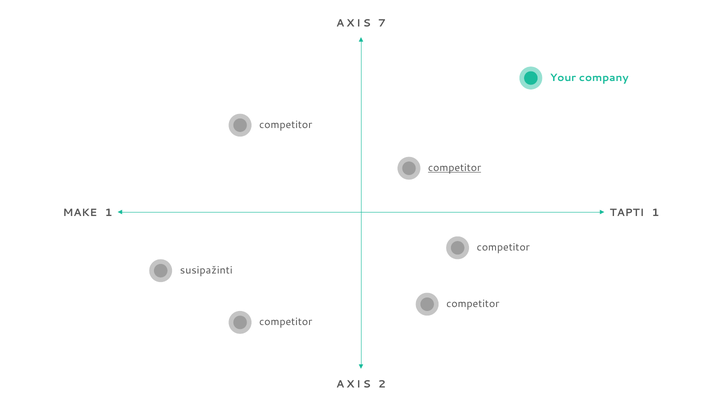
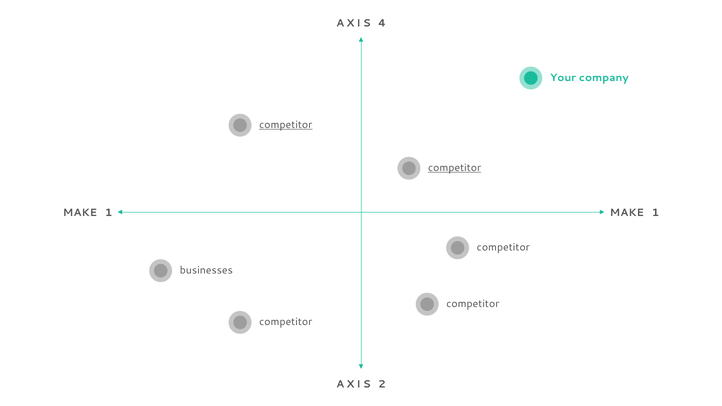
7: 7 -> 4 (382, 23)
competitor underline: none -> present (286, 125)
TAPTI: TAPTI -> MAKE (627, 213)
susipažinti: susipažinti -> businesses (206, 270)
